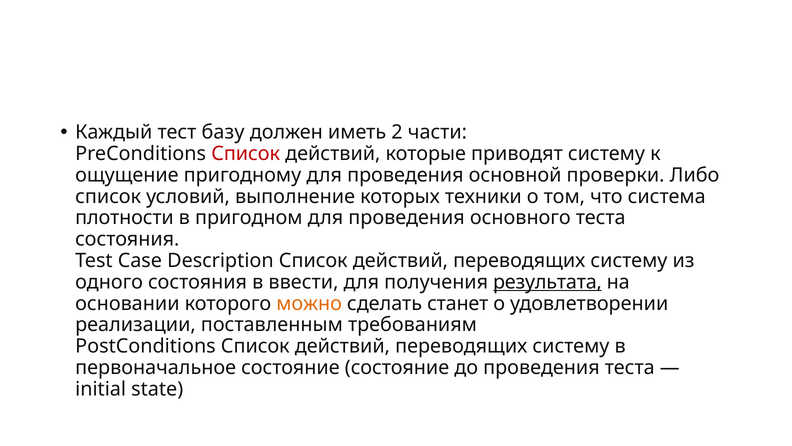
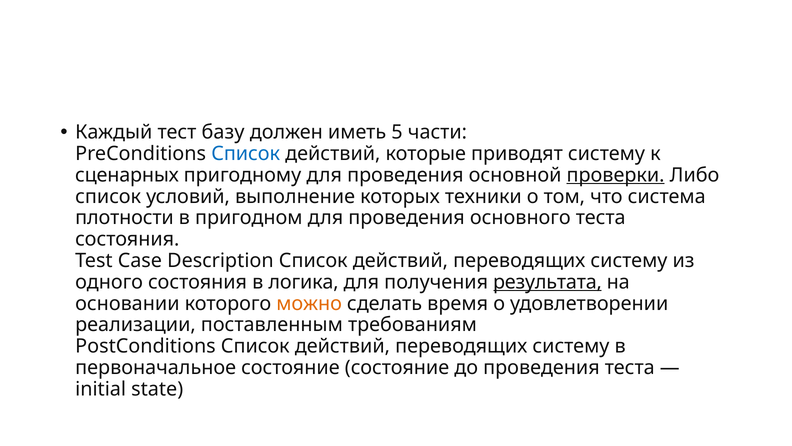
2: 2 -> 5 (397, 132)
Список colour: red -> blue (246, 154)
ощущение: ощущение -> сценарных (127, 175)
проверки underline: none -> present (616, 175)
ввести: ввести -> логика (304, 282)
станет: станет -> время (458, 303)
